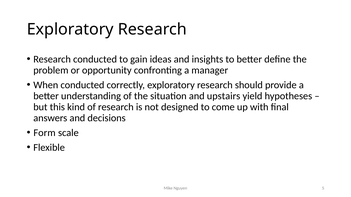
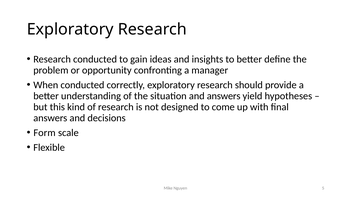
and upstairs: upstairs -> answers (224, 96)
